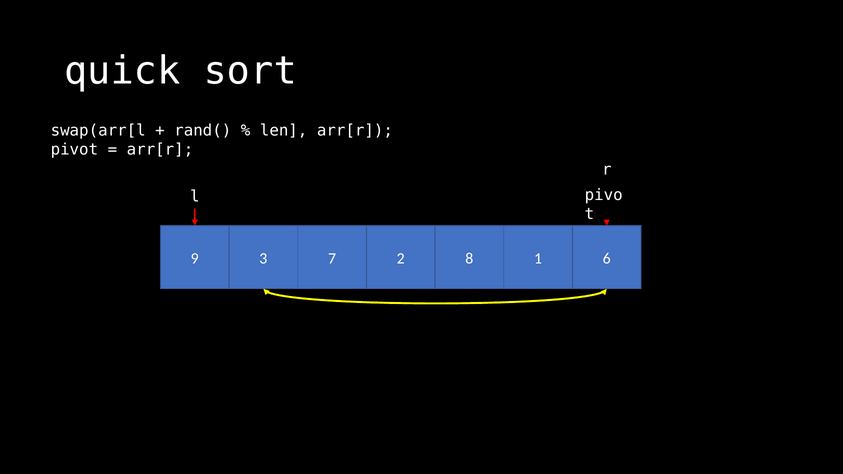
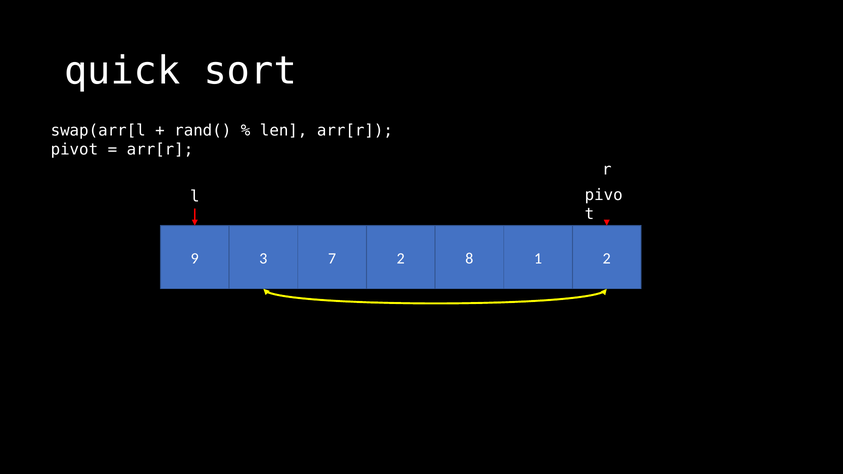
1 6: 6 -> 2 (607, 258)
